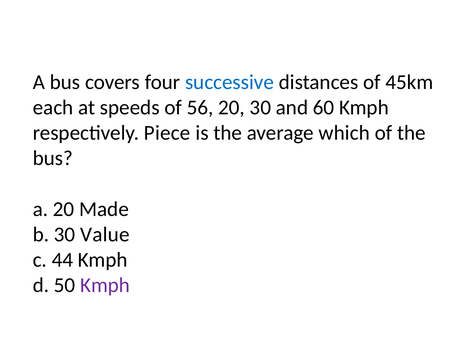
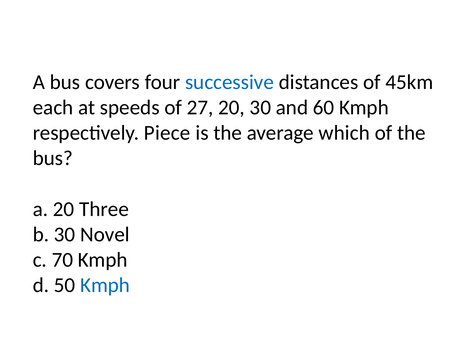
56: 56 -> 27 (200, 107)
Made: Made -> Three (104, 209)
Value: Value -> Novel (105, 234)
44: 44 -> 70 (62, 259)
Kmph colour: purple -> blue (105, 285)
